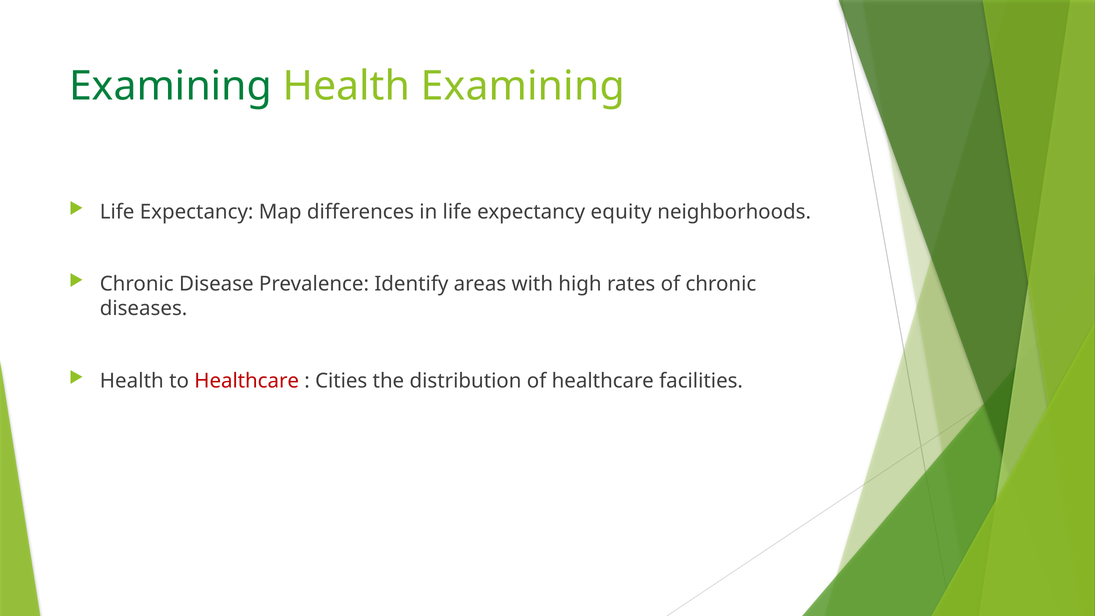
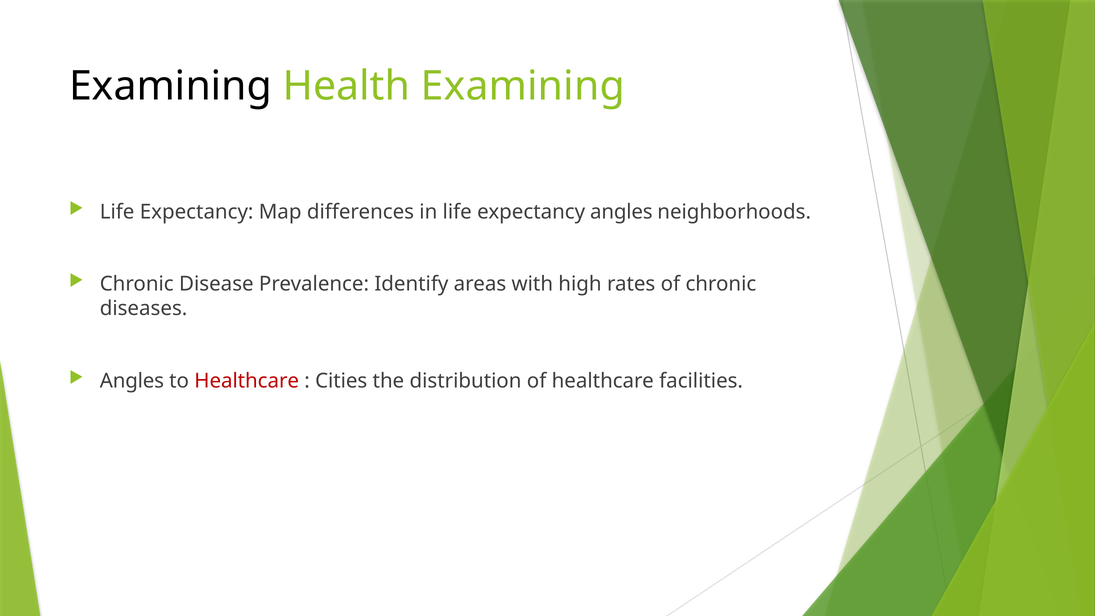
Examining colour: green -> black (171, 86)
expectancy equity: equity -> angles (621, 212)
Health: Health -> Angles (132, 381)
